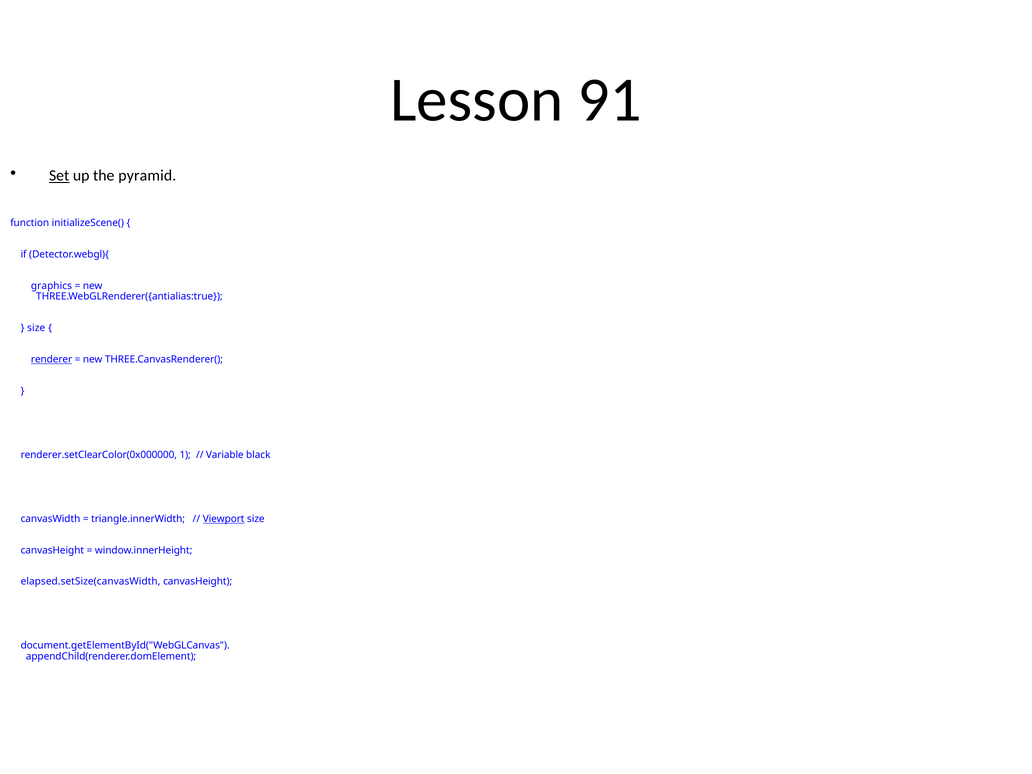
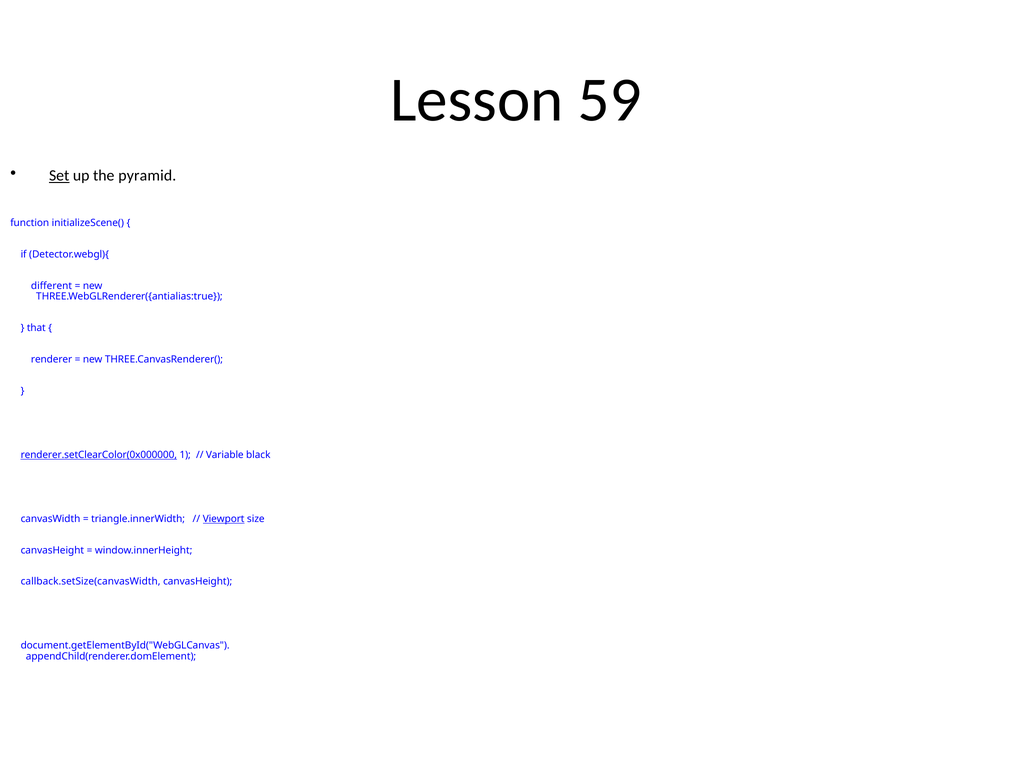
91: 91 -> 59 (610, 100)
graphics: graphics -> different (52, 286)
size: size -> that (36, 328)
renderer underline: present -> none (52, 359)
renderer.setClearColor(0x000000 underline: none -> present (99, 455)
elapsed.setSize(canvasWidth: elapsed.setSize(canvasWidth -> callback.setSize(canvasWidth (91, 582)
